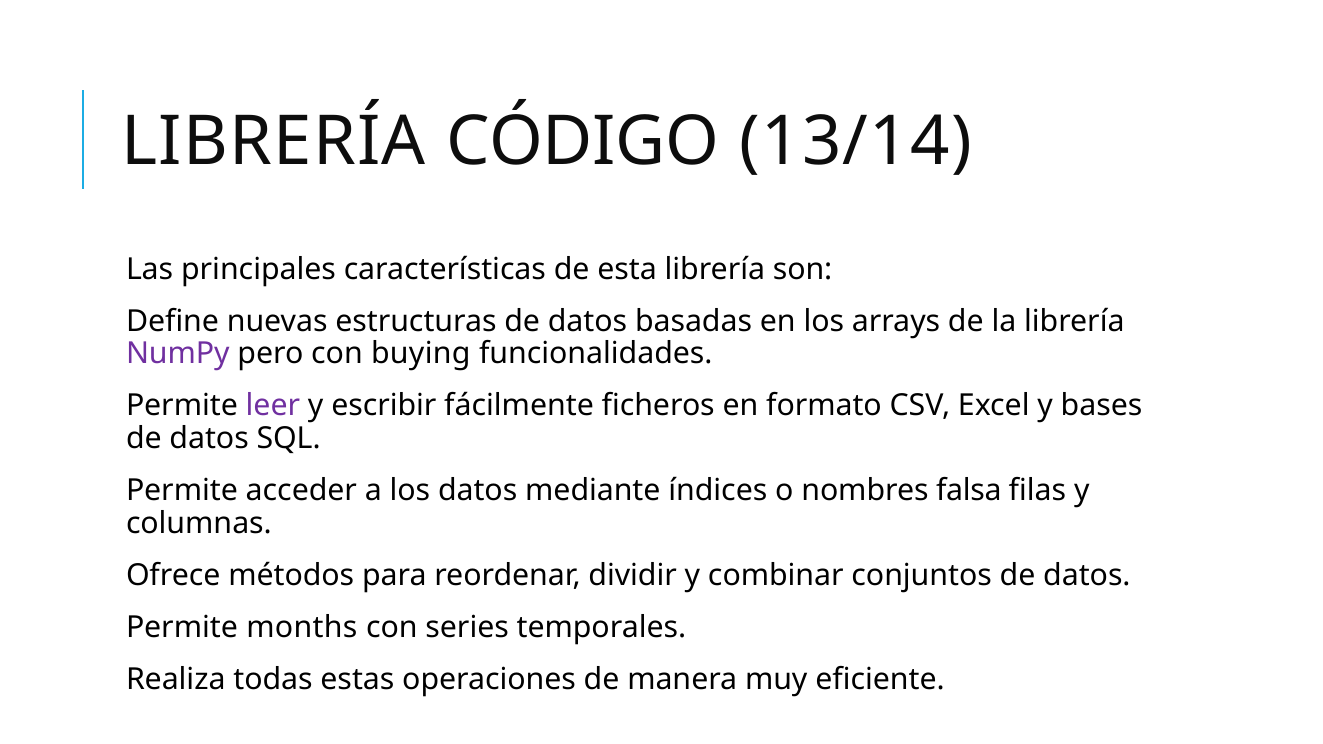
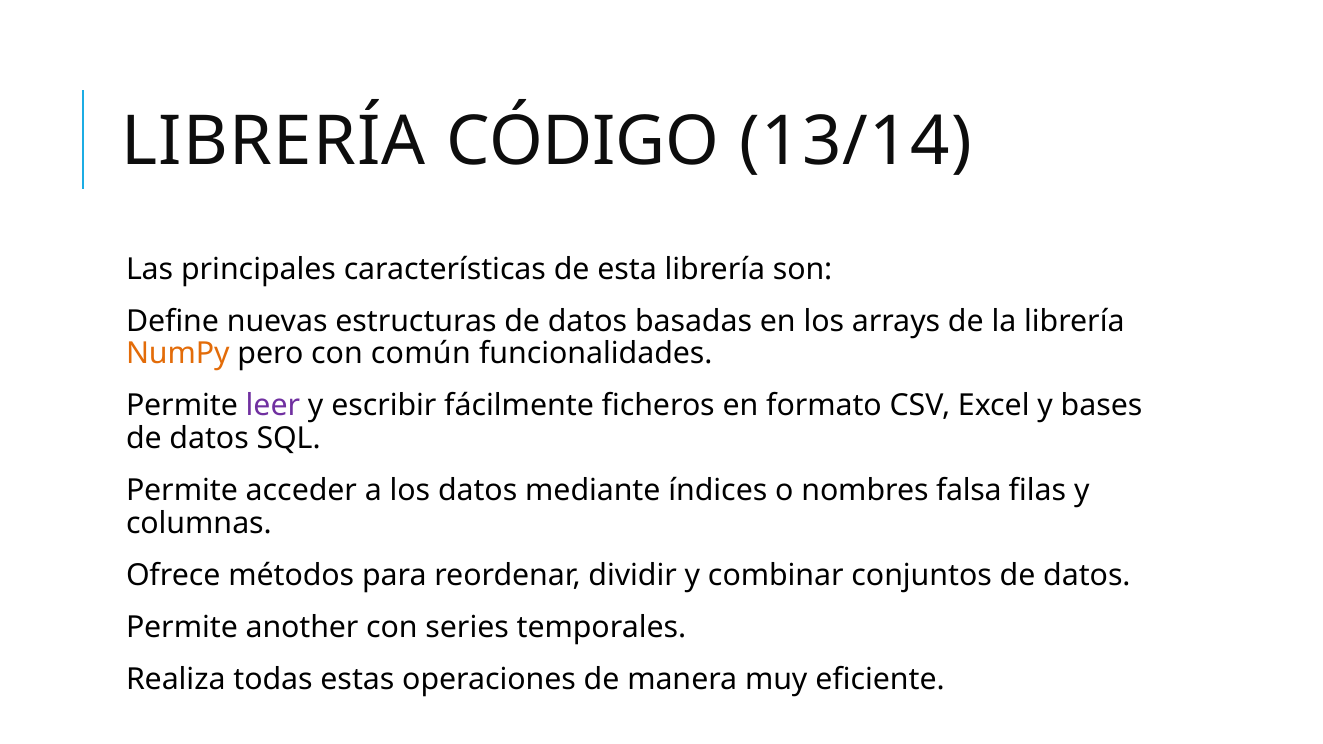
NumPy colour: purple -> orange (178, 354)
buying: buying -> común (421, 354)
months: months -> another (302, 628)
